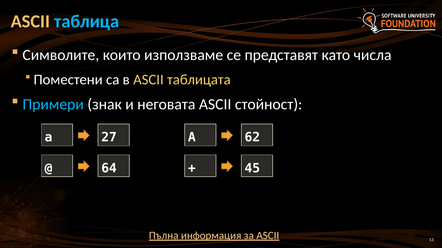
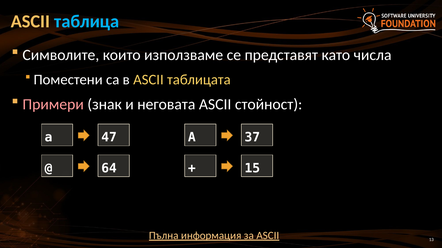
Примери colour: light blue -> pink (53, 105)
27: 27 -> 47 (109, 138)
62: 62 -> 37 (252, 138)
45: 45 -> 15 (252, 169)
